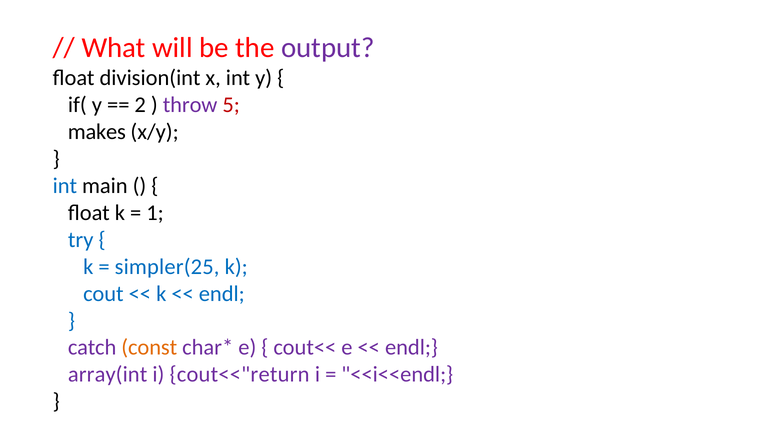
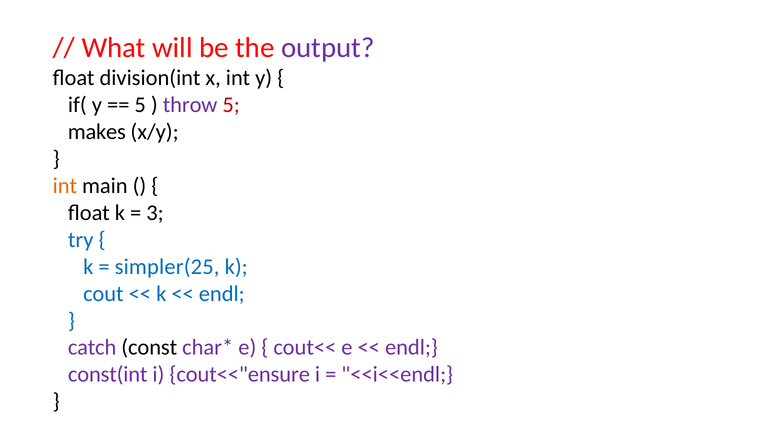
2: 2 -> 5 (140, 105)
int colour: blue -> orange (65, 186)
1: 1 -> 3 (155, 213)
const colour: orange -> black (149, 348)
array(int: array(int -> const(int (108, 375)
cout<<"return: cout<<"return -> cout<<"ensure (240, 375)
